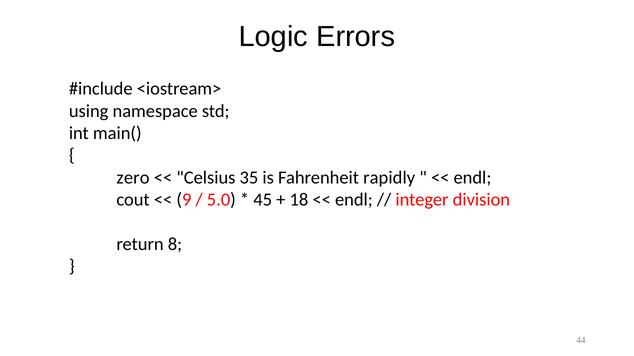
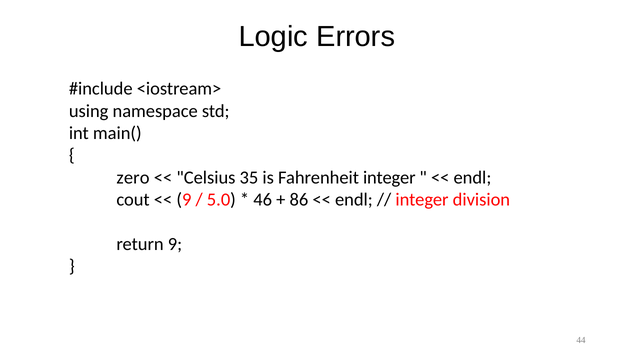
Fahrenheit rapidly: rapidly -> integer (389, 178)
45: 45 -> 46 (263, 200)
18: 18 -> 86 (299, 200)
return 8: 8 -> 9 (175, 244)
